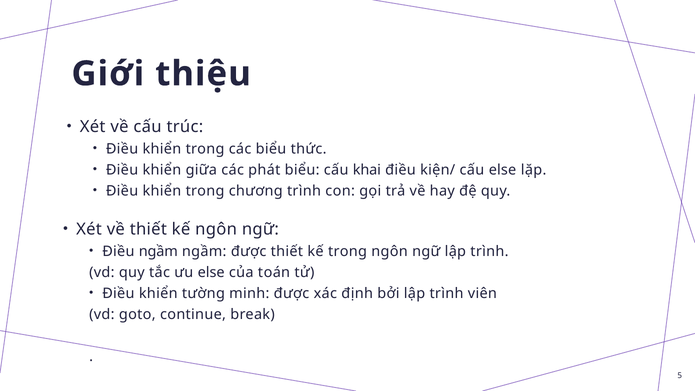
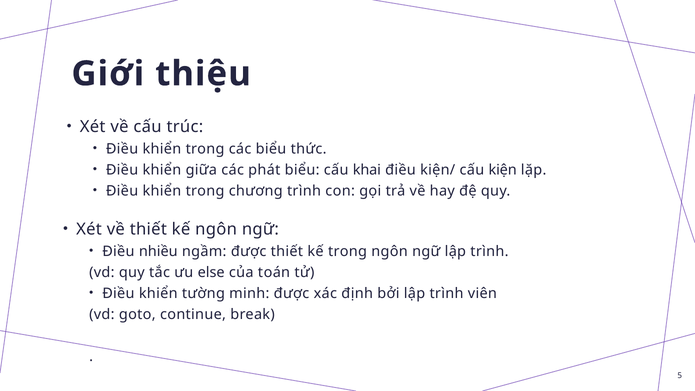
cấu else: else -> kiện (503, 170)
Điều ngầm: ngầm -> nhiều (158, 251)
